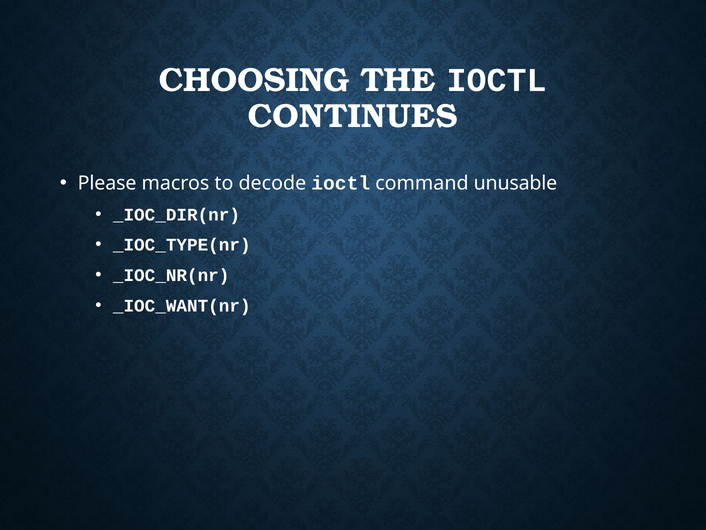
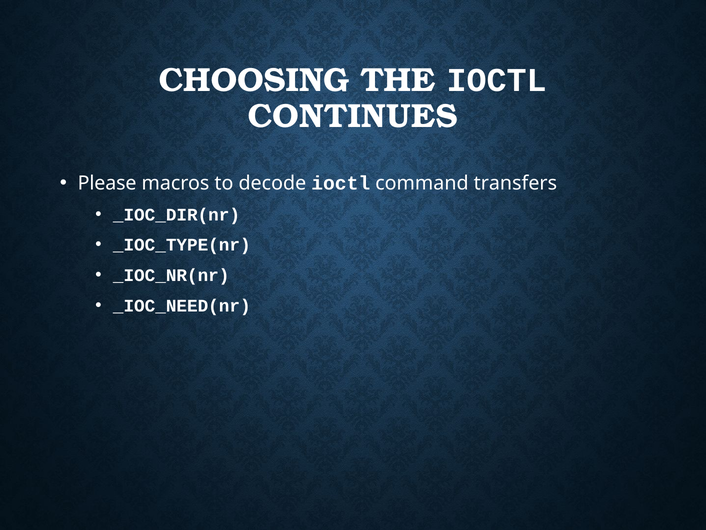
unusable: unusable -> transfers (515, 183)
_IOC_WANT(nr: _IOC_WANT(nr -> _IOC_NEED(nr (182, 305)
